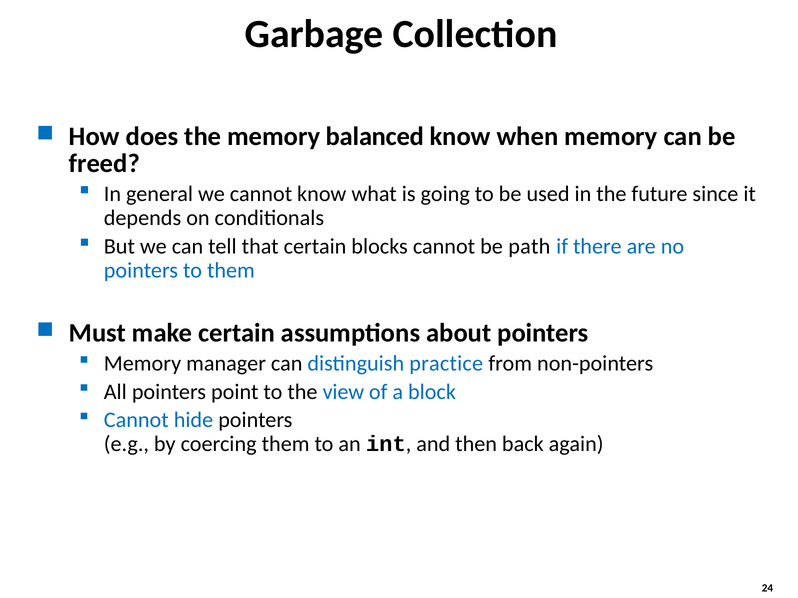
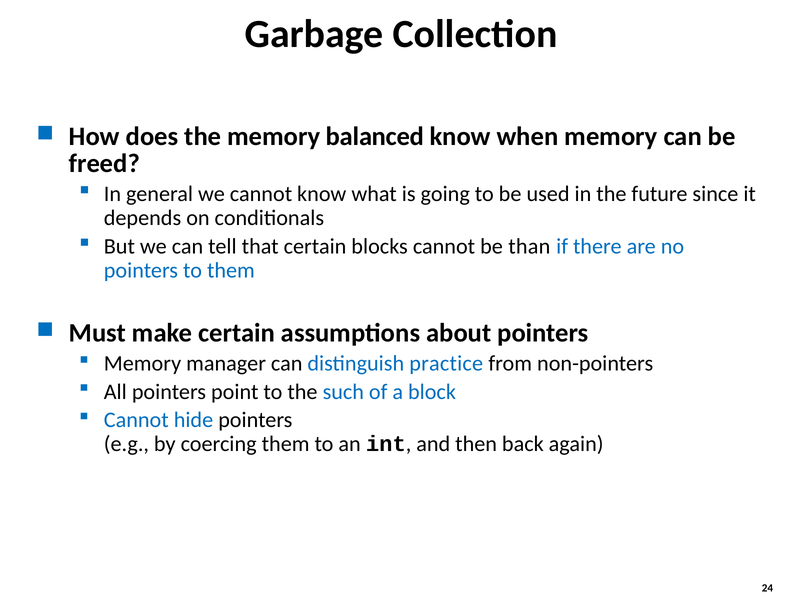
path: path -> than (529, 247)
view: view -> such (343, 392)
